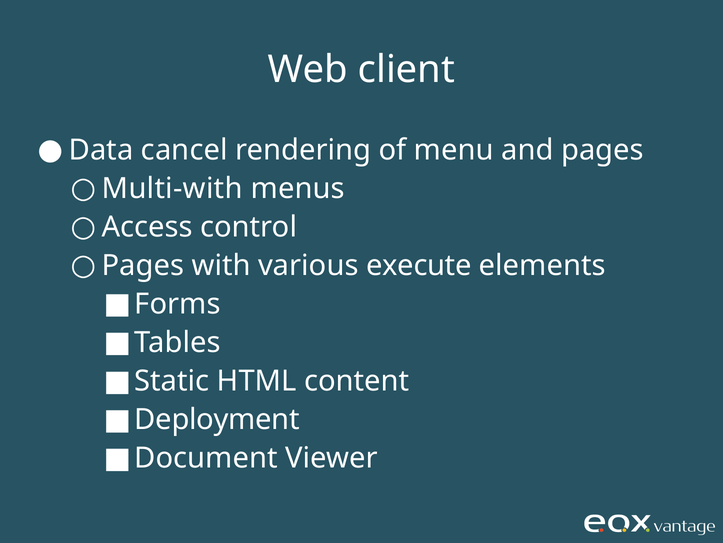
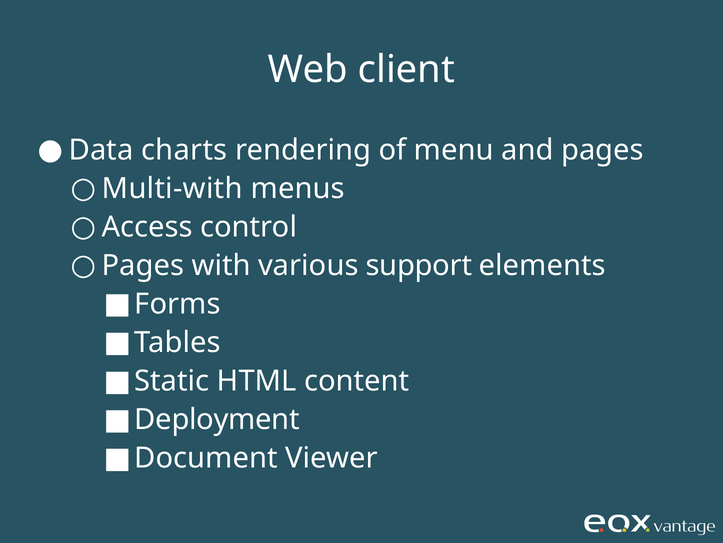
cancel: cancel -> charts (184, 150)
execute: execute -> support (419, 265)
